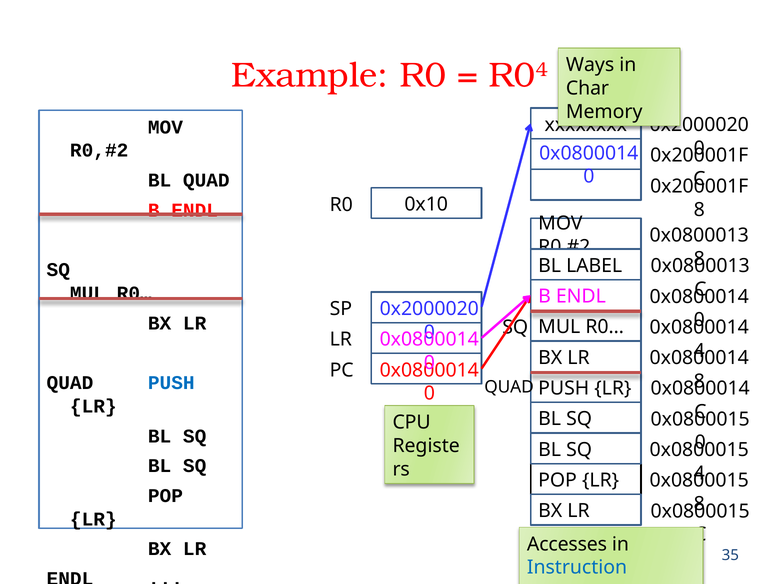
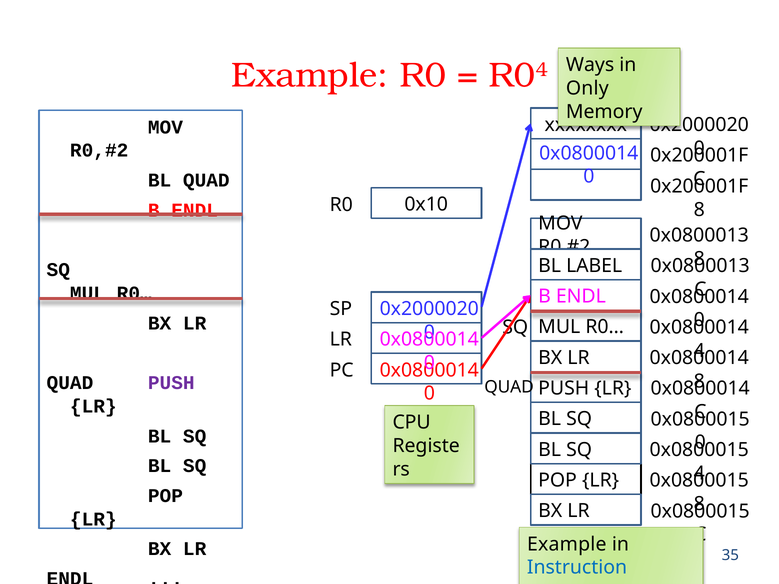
Char: Char -> Only (587, 88)
PUSH colour: blue -> purple (171, 383)
Accesses: Accesses -> Example (567, 544)
